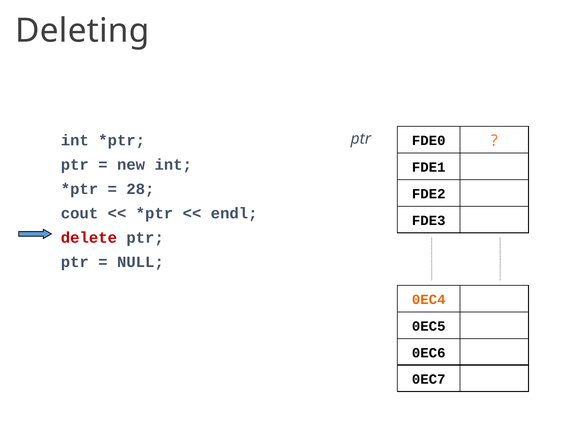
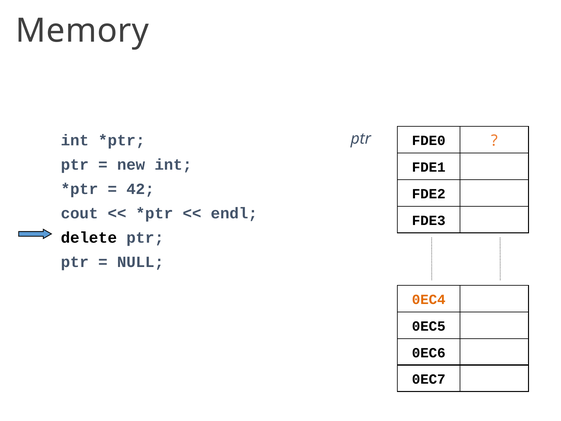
Deleting: Deleting -> Memory (82, 31)
28: 28 -> 42 (140, 189)
delete colour: red -> black (89, 238)
